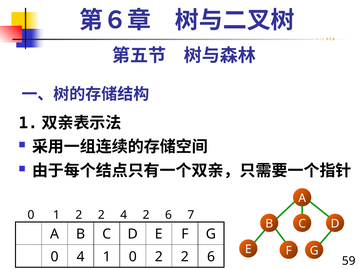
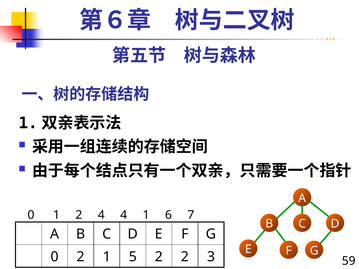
1 2 2: 2 -> 4 (101, 215)
4 2: 2 -> 1 (146, 215)
0 4: 4 -> 2 (81, 257)
1 0: 0 -> 5 (133, 257)
2 2 6: 6 -> 3 (211, 257)
